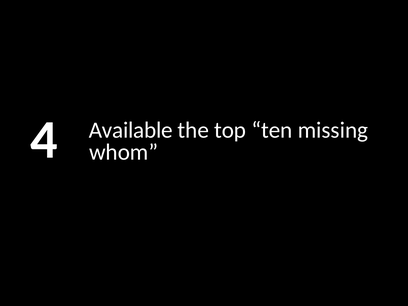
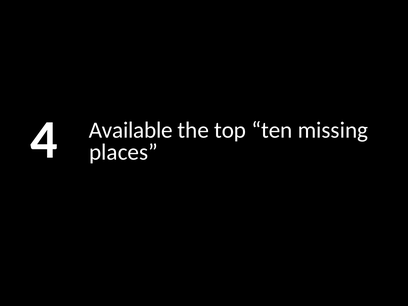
whom: whom -> places (124, 152)
